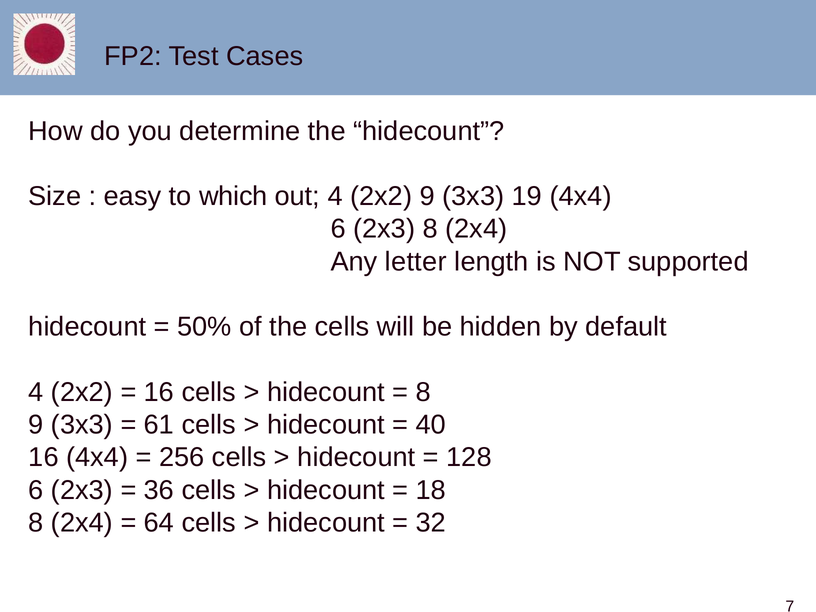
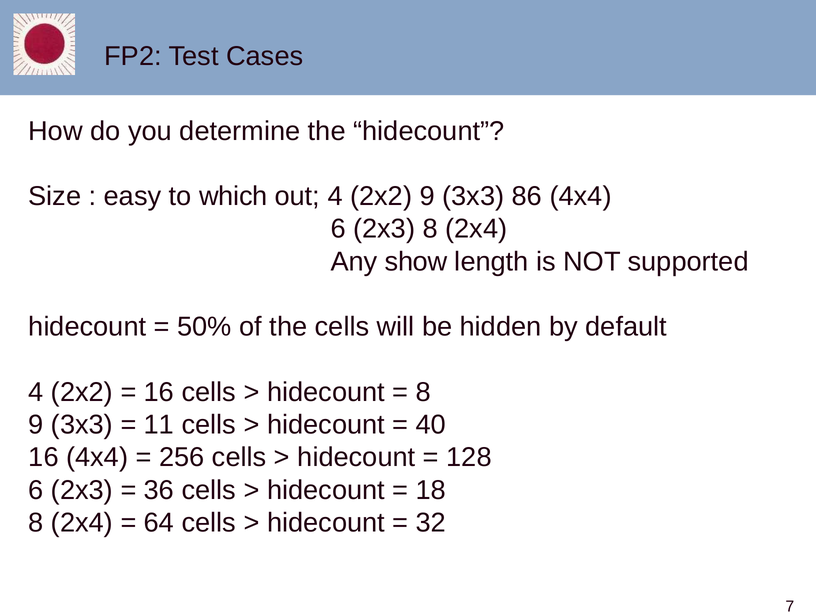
19: 19 -> 86 (527, 196)
letter: letter -> show (416, 262)
61: 61 -> 11 (159, 425)
